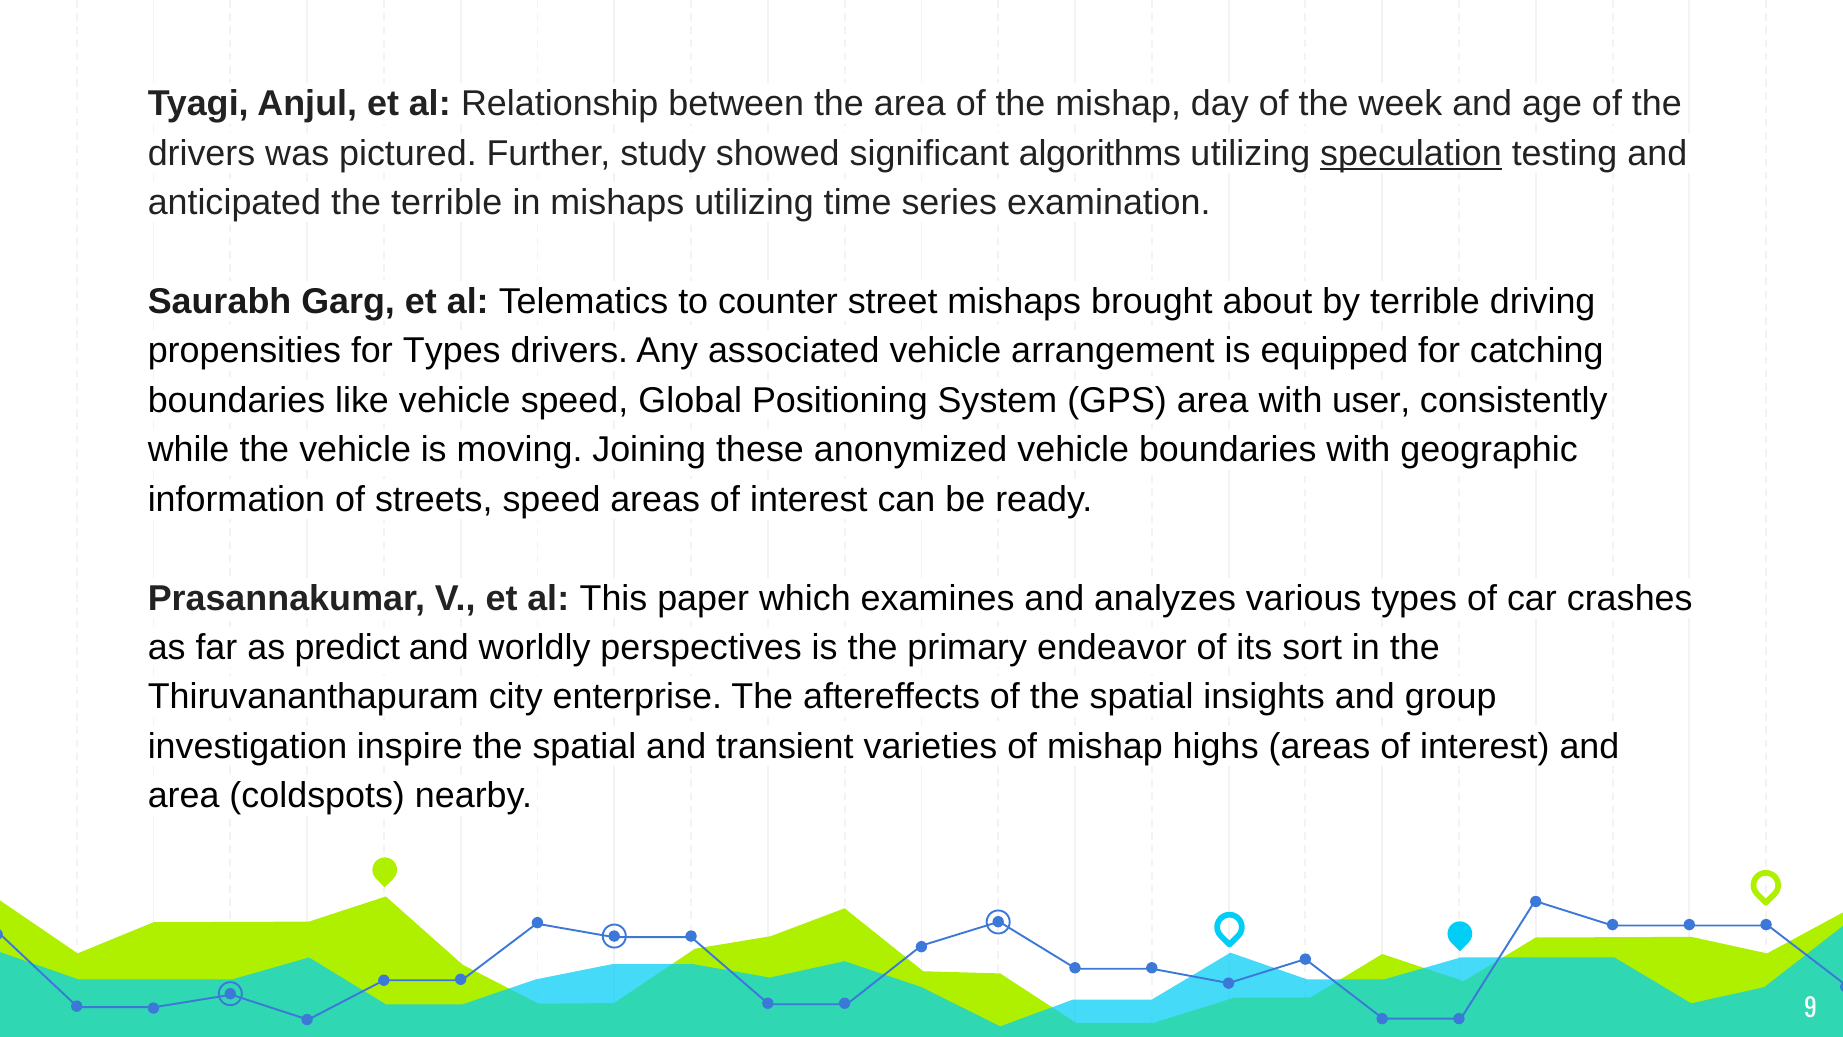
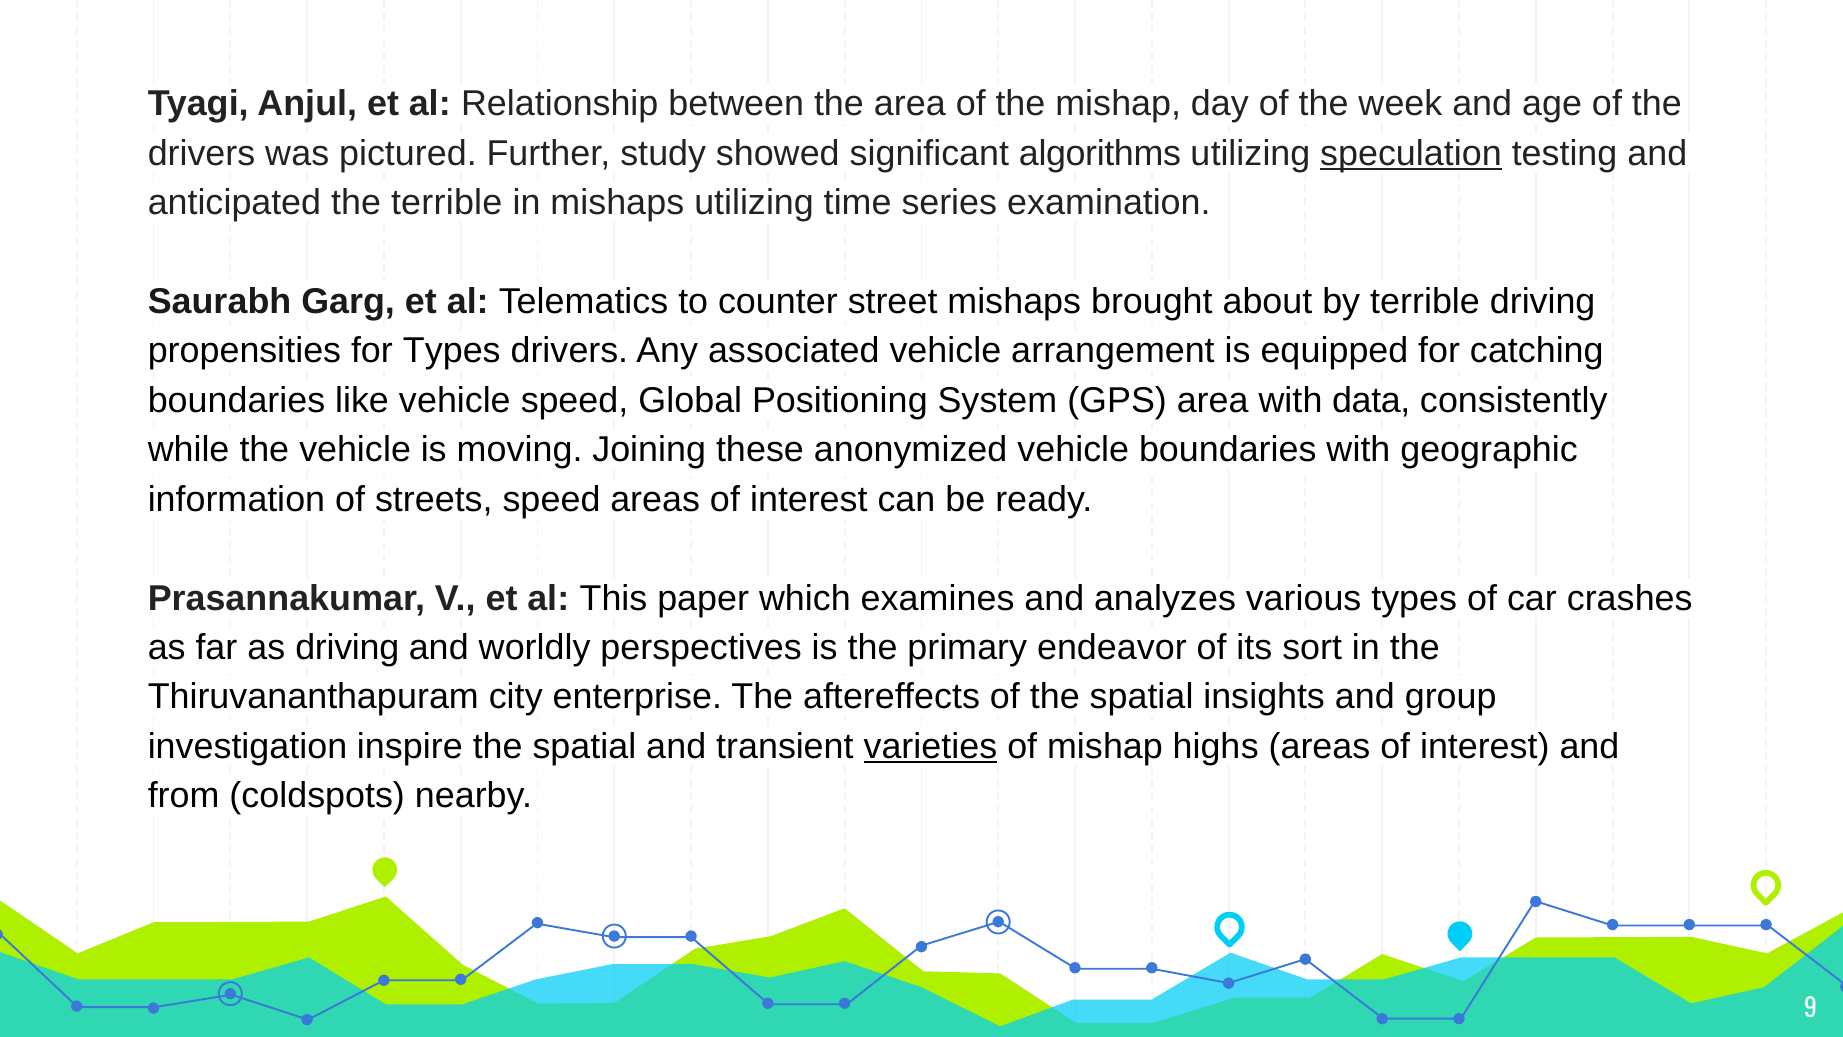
user: user -> data (1371, 400)
as predict: predict -> driving (347, 648)
varieties underline: none -> present (930, 746)
area: area -> from (184, 796)
